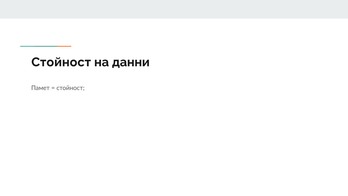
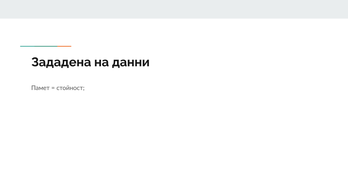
Стойност: Стойност -> Зададена (61, 62)
